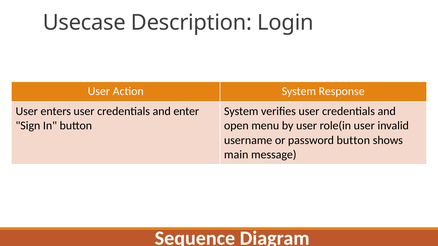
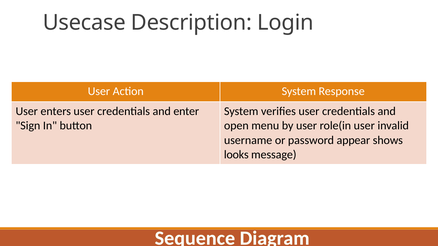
password button: button -> appear (353, 140)
main: main -> looks (236, 155)
